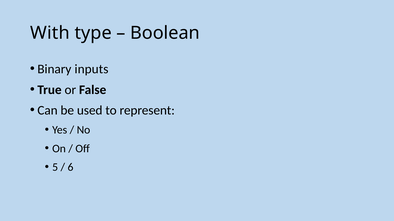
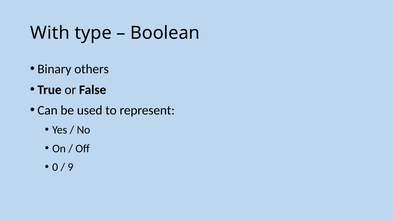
inputs: inputs -> others (92, 69)
5: 5 -> 0 (55, 168)
6: 6 -> 9 (71, 168)
